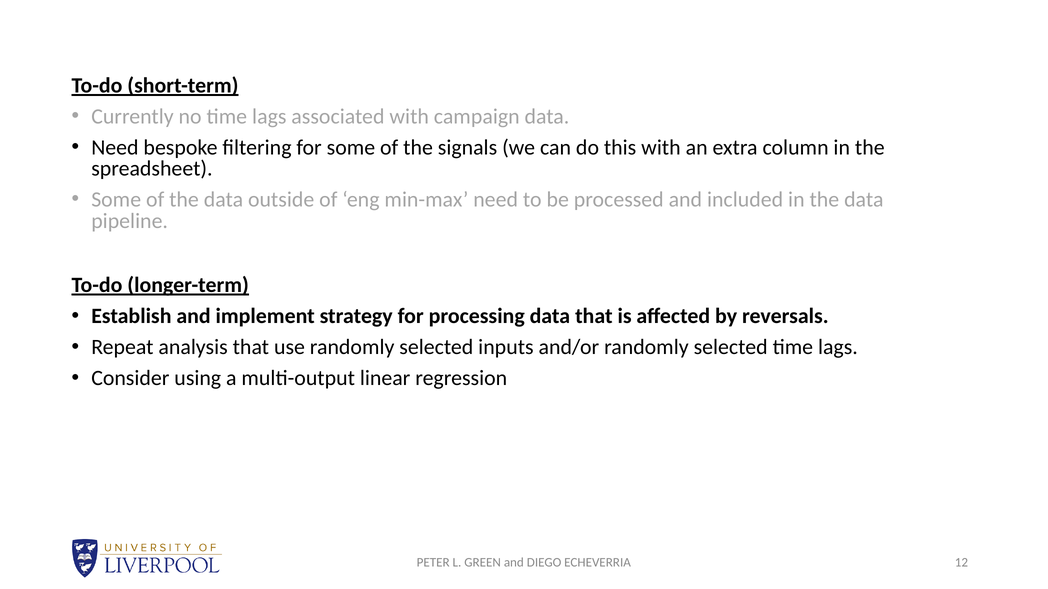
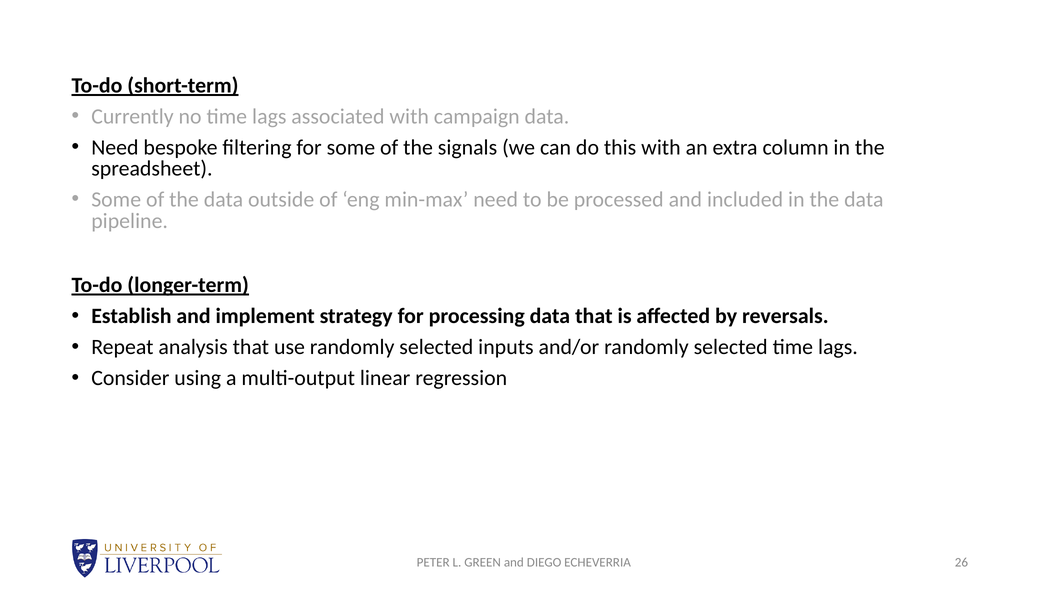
12: 12 -> 26 (961, 563)
